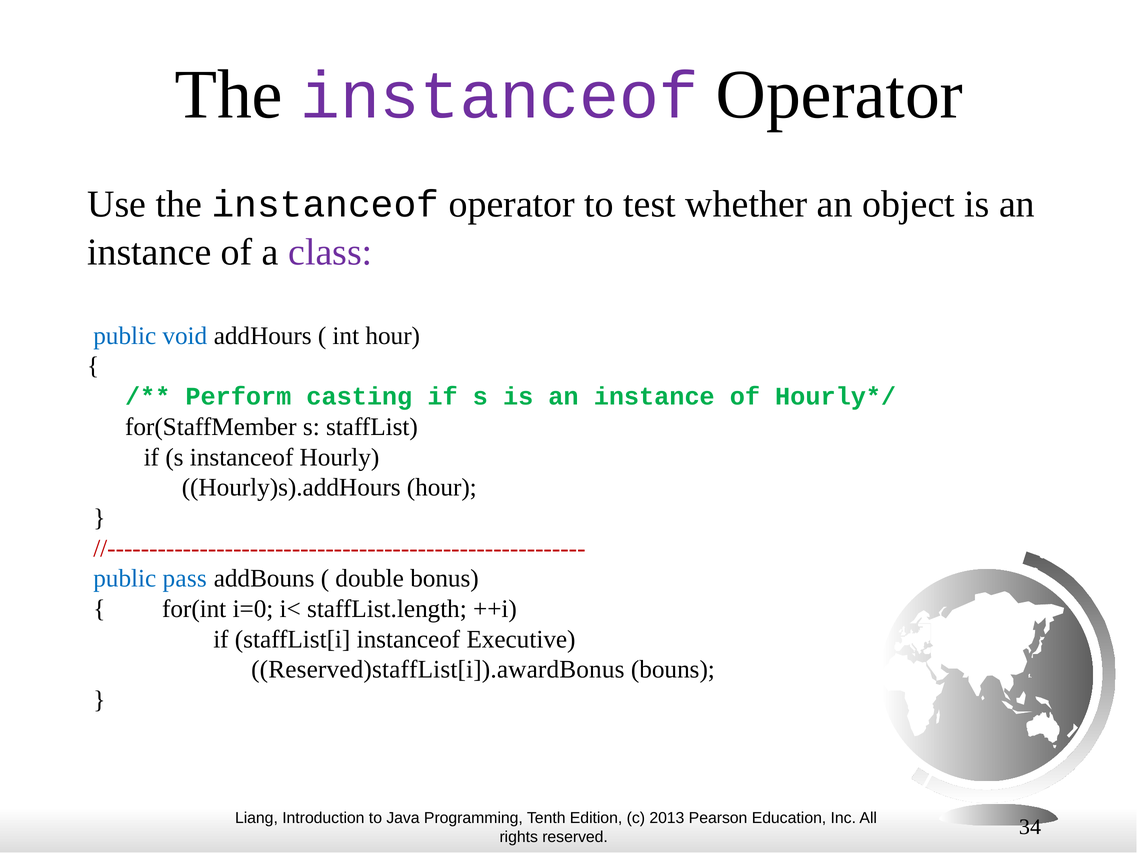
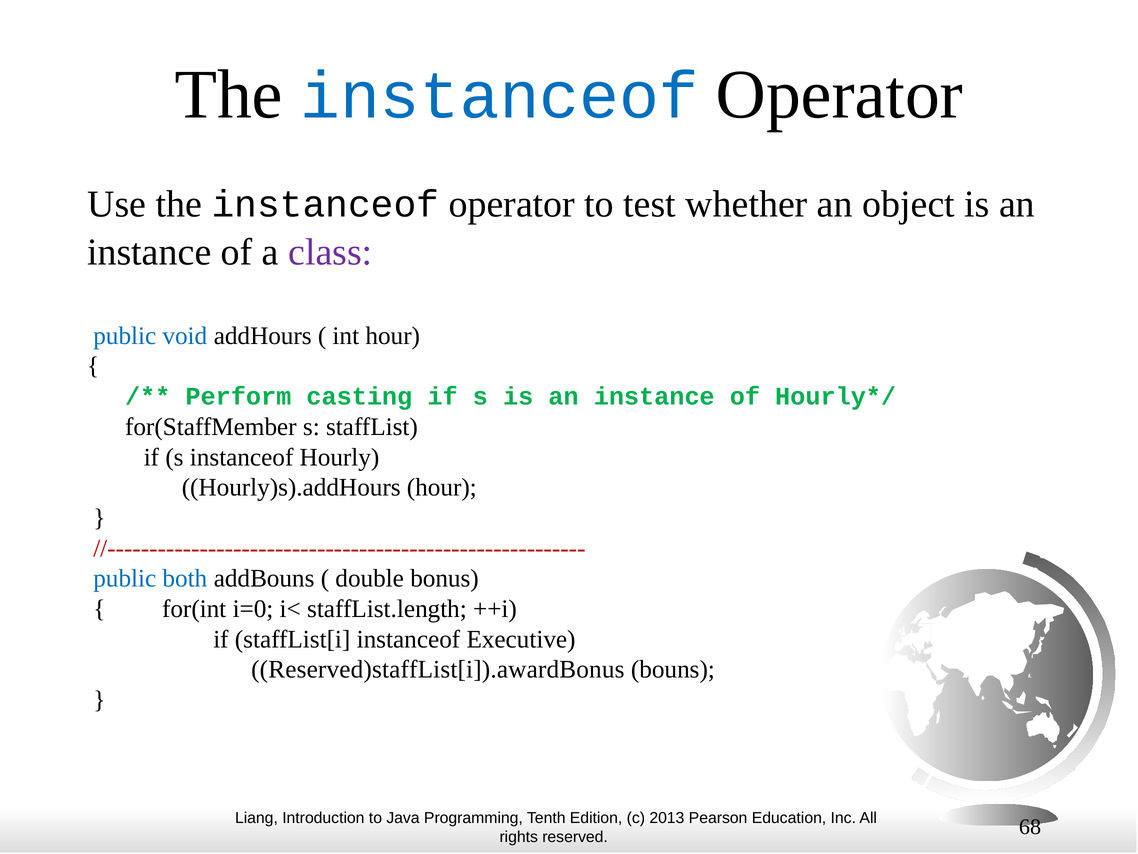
instanceof colour: purple -> blue (500, 96)
pass: pass -> both (185, 578)
34: 34 -> 68 (1030, 826)
